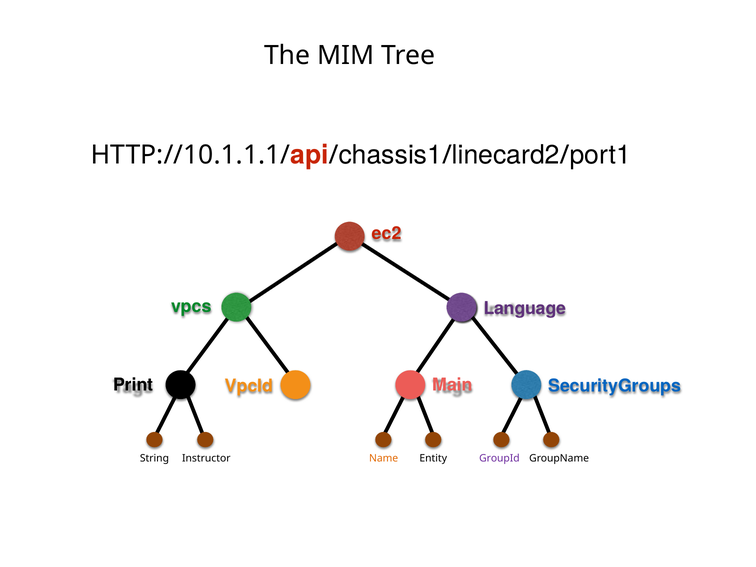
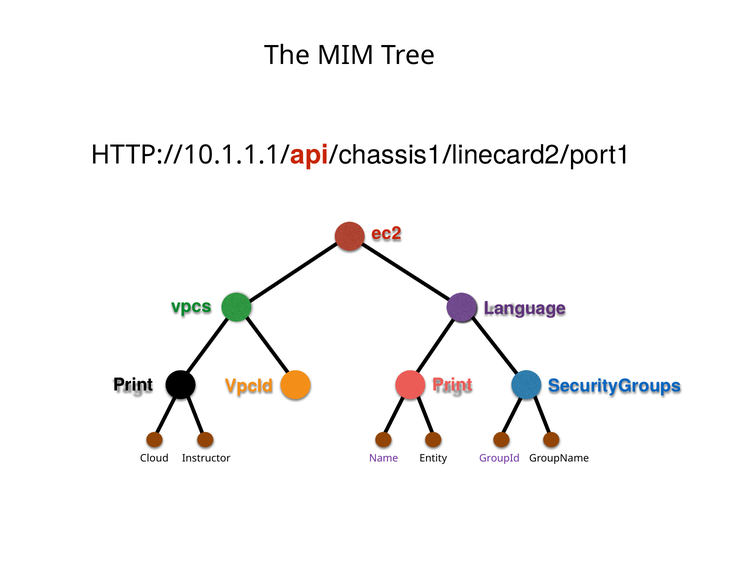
VpcId Main: Main -> Print (452, 385)
String: String -> Cloud (154, 458)
Name colour: orange -> purple (384, 458)
